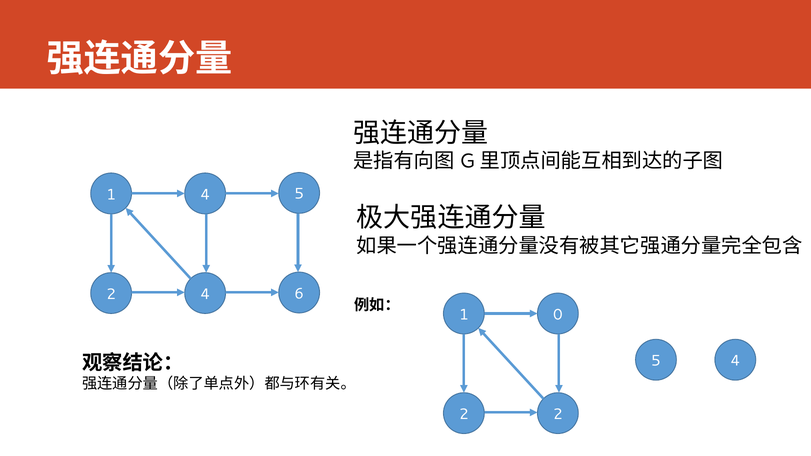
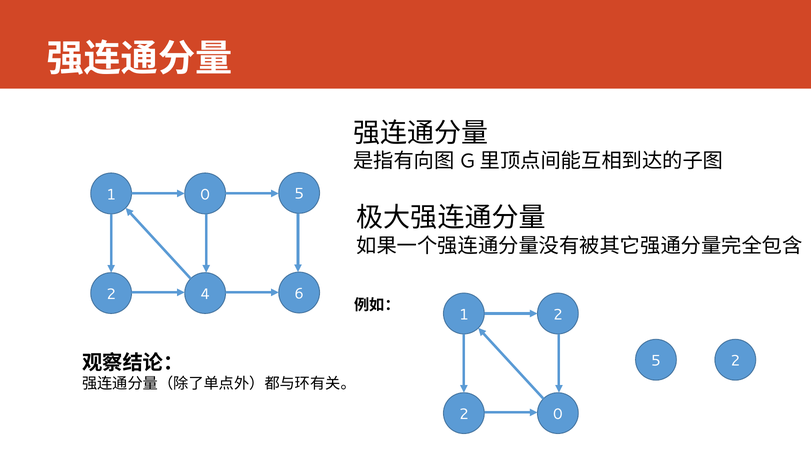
1 4: 4 -> 0 (205, 195)
1 0: 0 -> 2 (558, 315)
4: 4 -> 2 (735, 361)
2 2: 2 -> 0 (558, 414)
